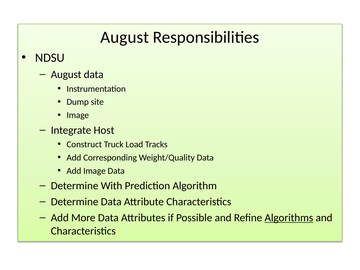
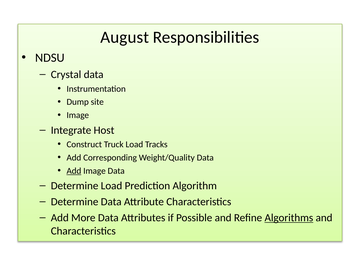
August: August -> Crystal (66, 75)
Add underline: none -> present (74, 171)
Determine With: With -> Load (112, 186)
